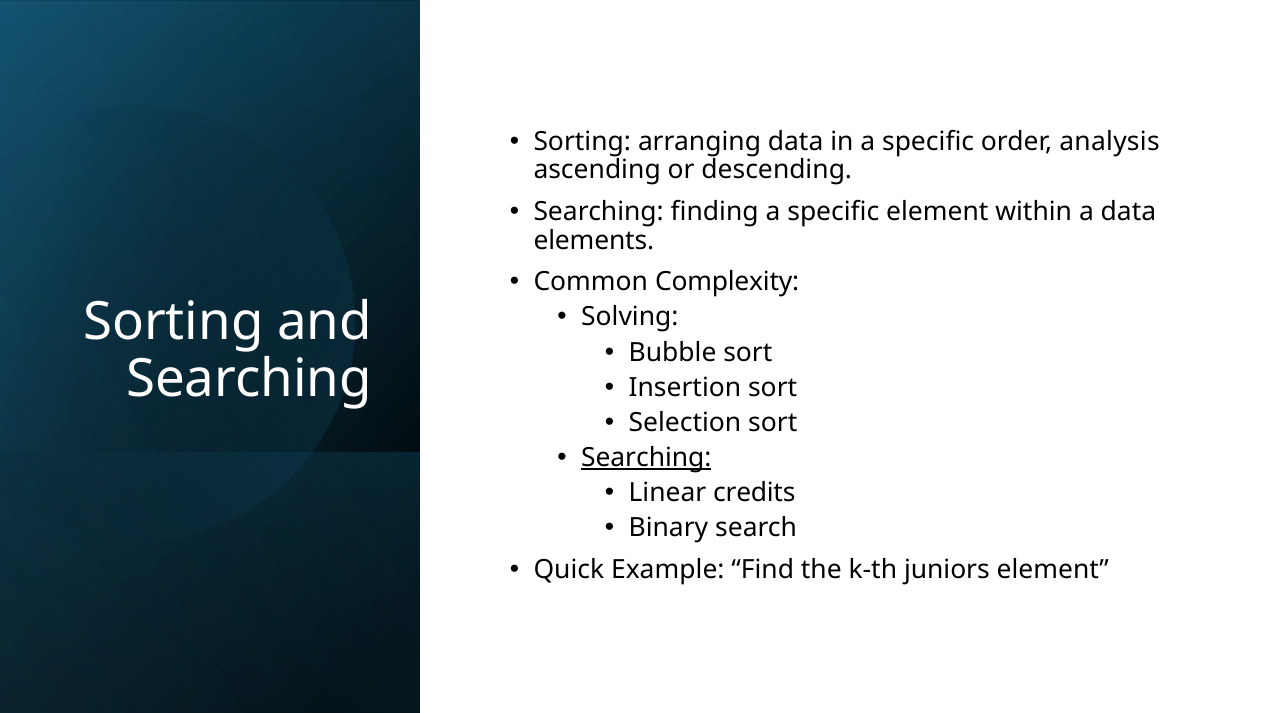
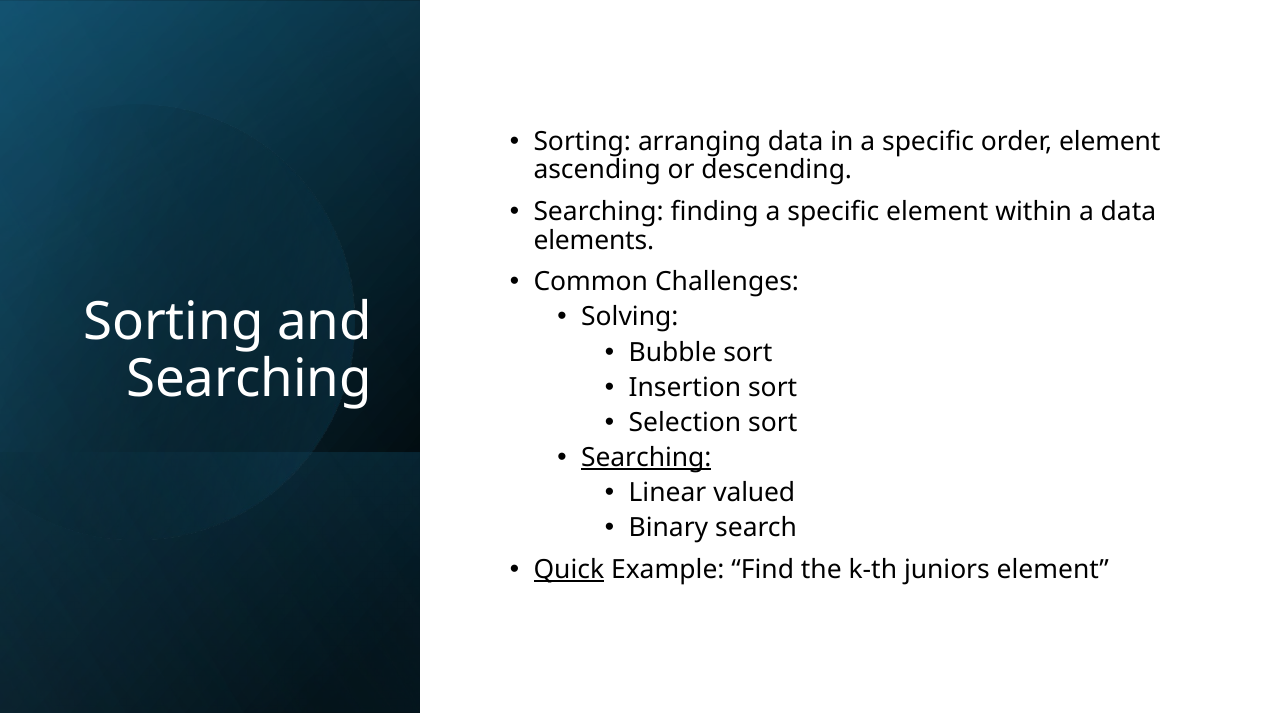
order analysis: analysis -> element (1110, 141)
Complexity: Complexity -> Challenges (727, 282)
credits: credits -> valued (754, 493)
Quick underline: none -> present (569, 570)
